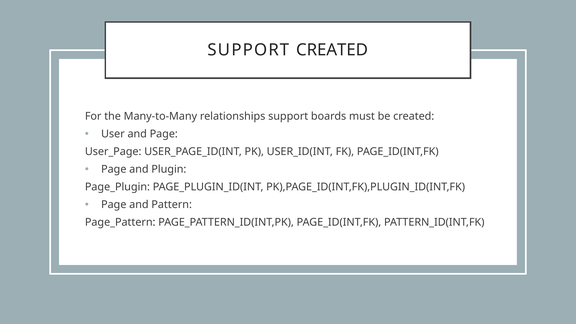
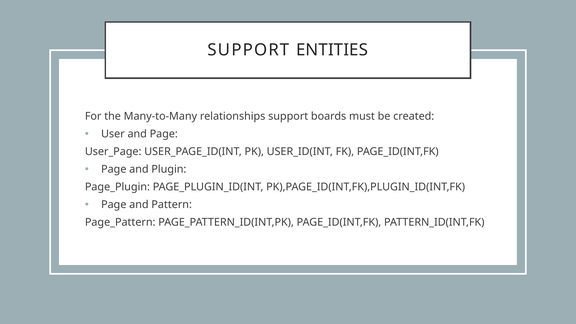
SUPPORT CREATED: CREATED -> ENTITIES (332, 50)
